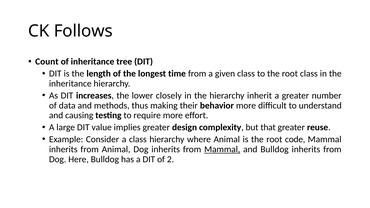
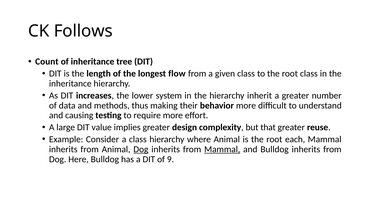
time: time -> flow (177, 74)
closely: closely -> system (169, 96)
code: code -> each (295, 139)
Dog underline: none -> present (141, 149)
2: 2 -> 9 (170, 159)
